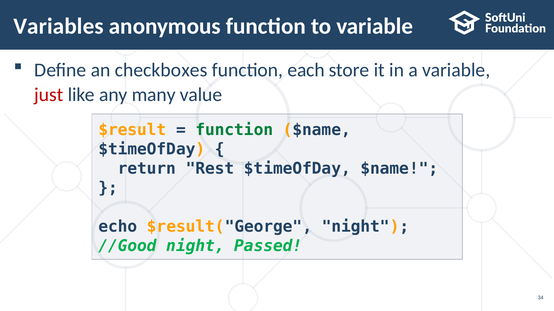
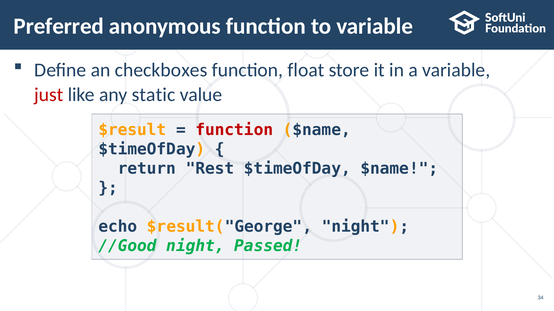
Variables: Variables -> Preferred (59, 26)
each: each -> float (306, 70)
many: many -> static (154, 95)
function colour: green -> red (234, 130)
